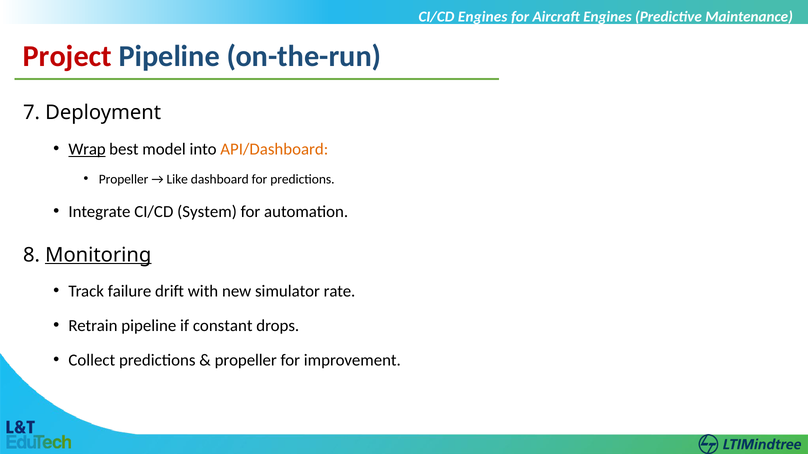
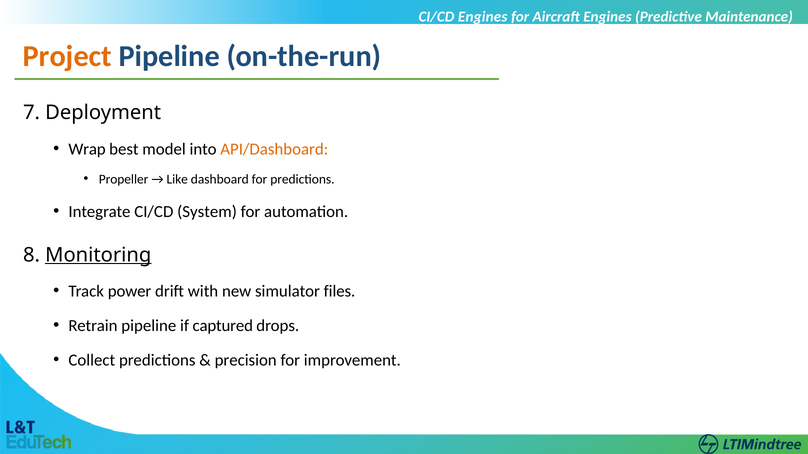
Project colour: red -> orange (67, 57)
Wrap underline: present -> none (87, 149)
failure: failure -> power (130, 291)
rate: rate -> files (339, 291)
constant: constant -> captured (223, 326)
propeller: propeller -> precision (246, 360)
